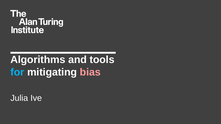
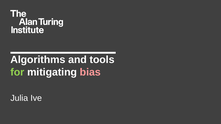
for colour: light blue -> light green (17, 72)
